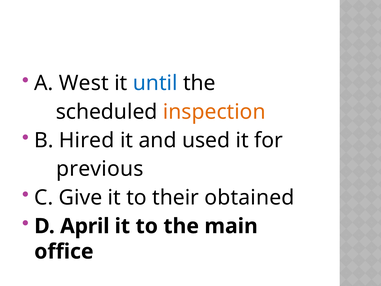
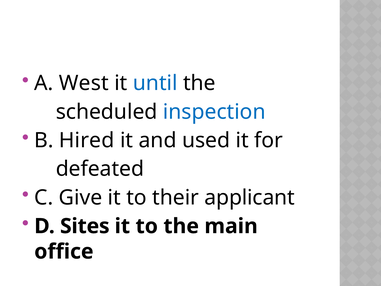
inspection colour: orange -> blue (214, 112)
previous: previous -> defeated (100, 169)
obtained: obtained -> applicant (250, 197)
April: April -> Sites (85, 226)
